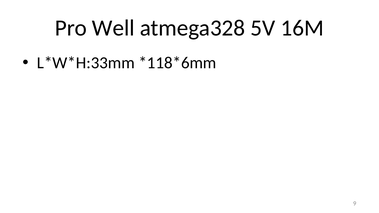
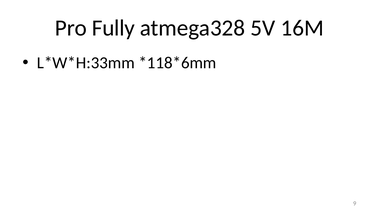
Well: Well -> Fully (113, 28)
